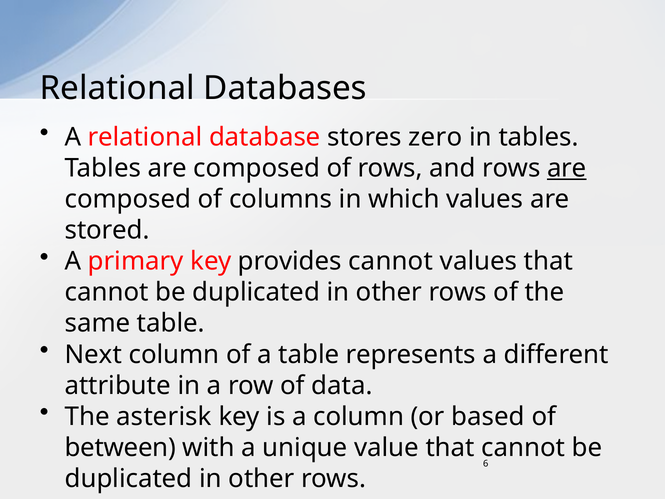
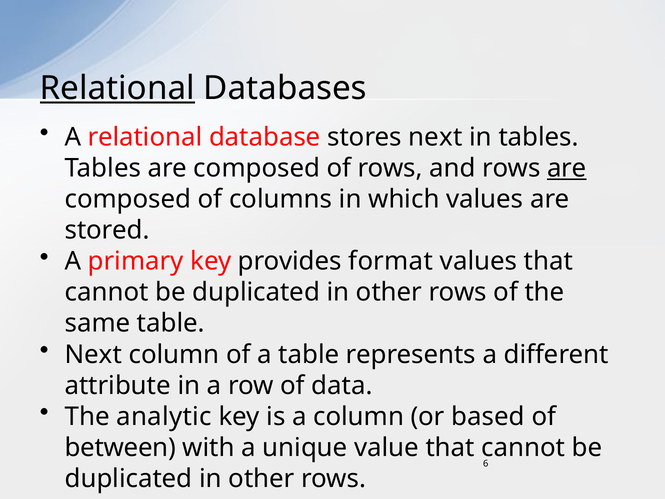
Relational underline: none -> present (117, 88)
stores zero: zero -> next (435, 137)
provides cannot: cannot -> format (391, 261)
asterisk: asterisk -> analytic (164, 416)
